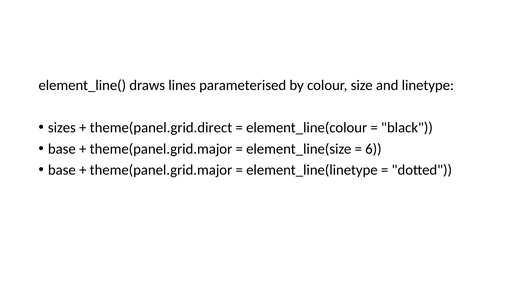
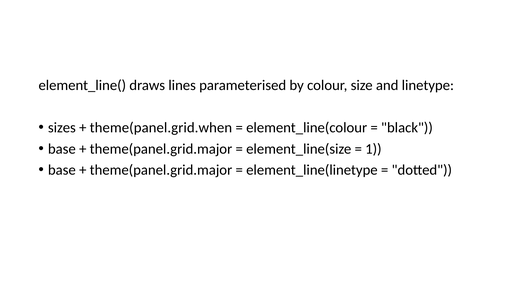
theme(panel.grid.direct: theme(panel.grid.direct -> theme(panel.grid.when (161, 128)
6: 6 -> 1 (373, 149)
